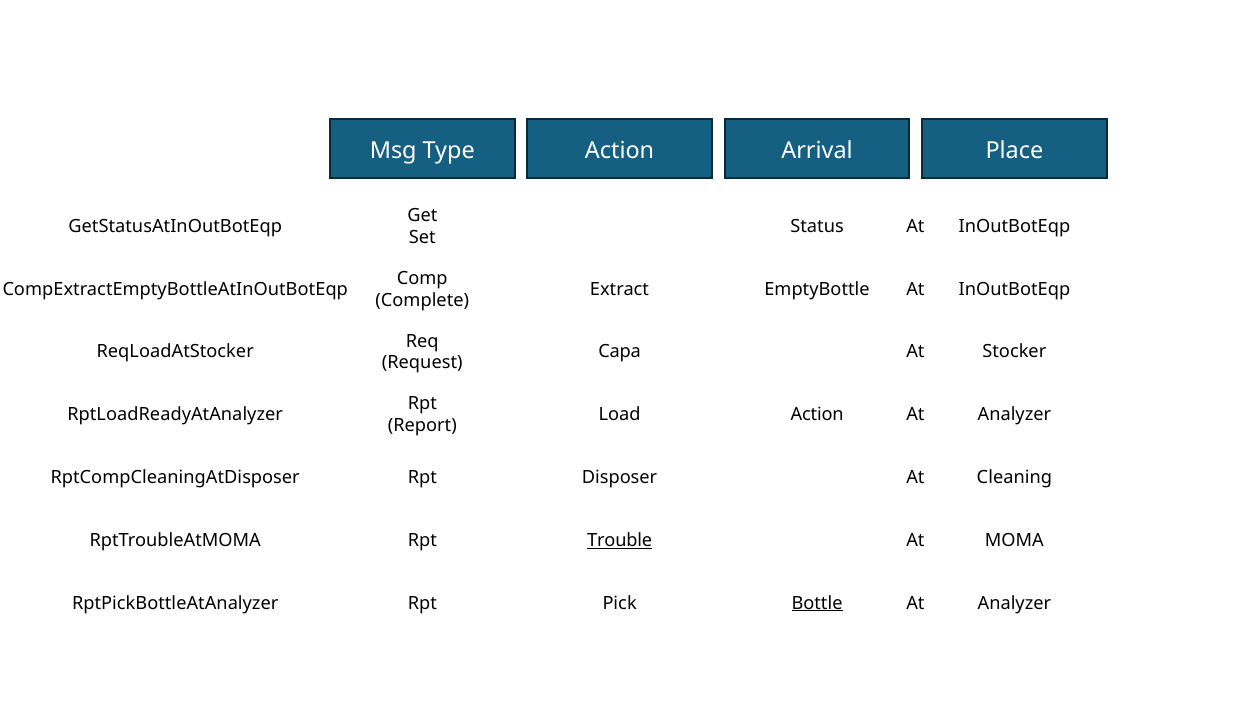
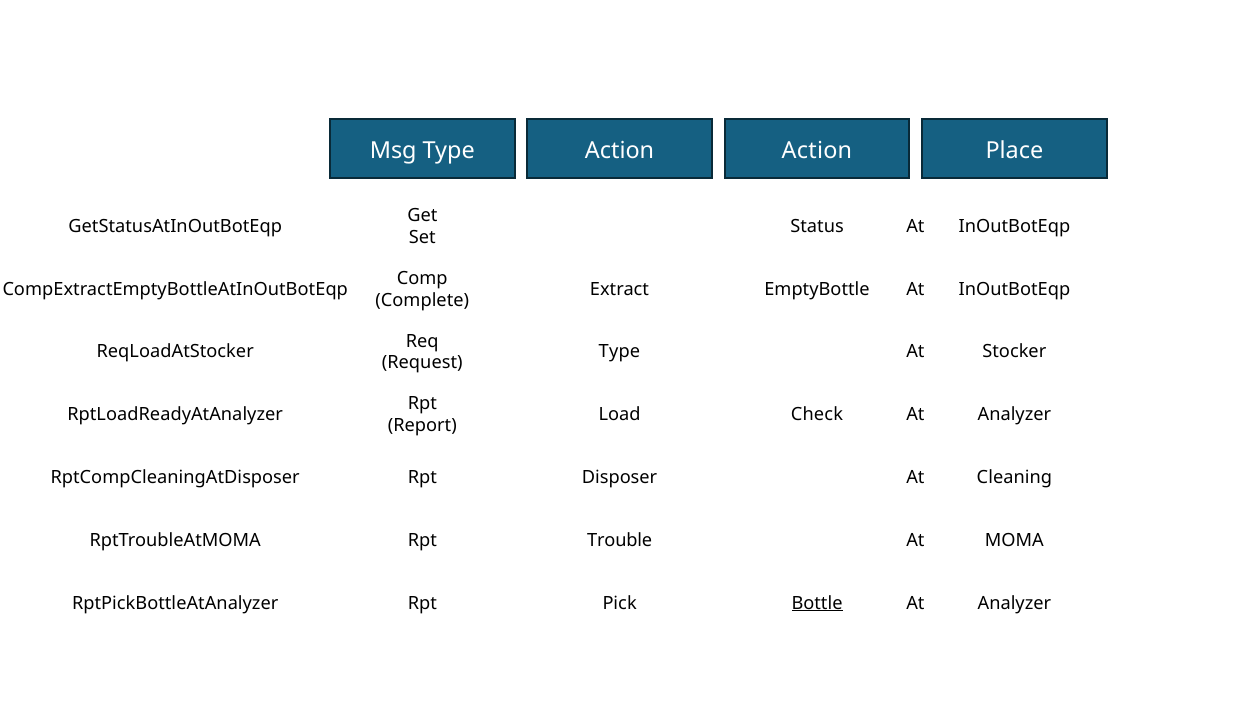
Action Arrival: Arrival -> Action (817, 150)
Capa: Capa -> Type (619, 352)
Action: Action -> Check (817, 415)
Trouble underline: present -> none (620, 541)
